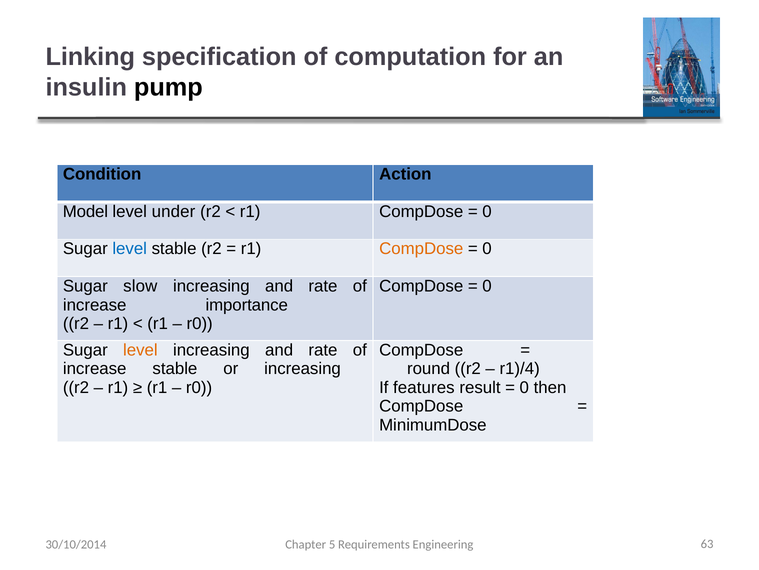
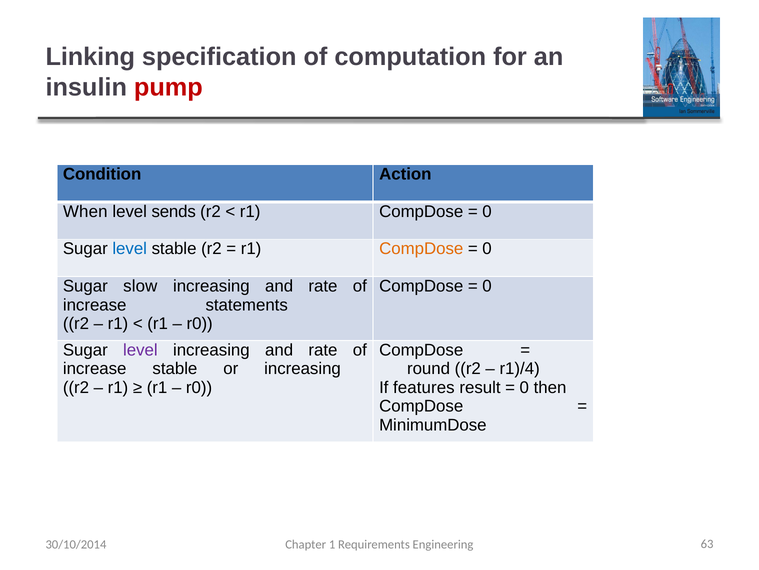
pump colour: black -> red (168, 87)
Model: Model -> When (85, 211)
under: under -> sends (174, 211)
importance: importance -> statements (247, 305)
level colour: orange -> purple (140, 350)
5: 5 -> 1 (332, 544)
